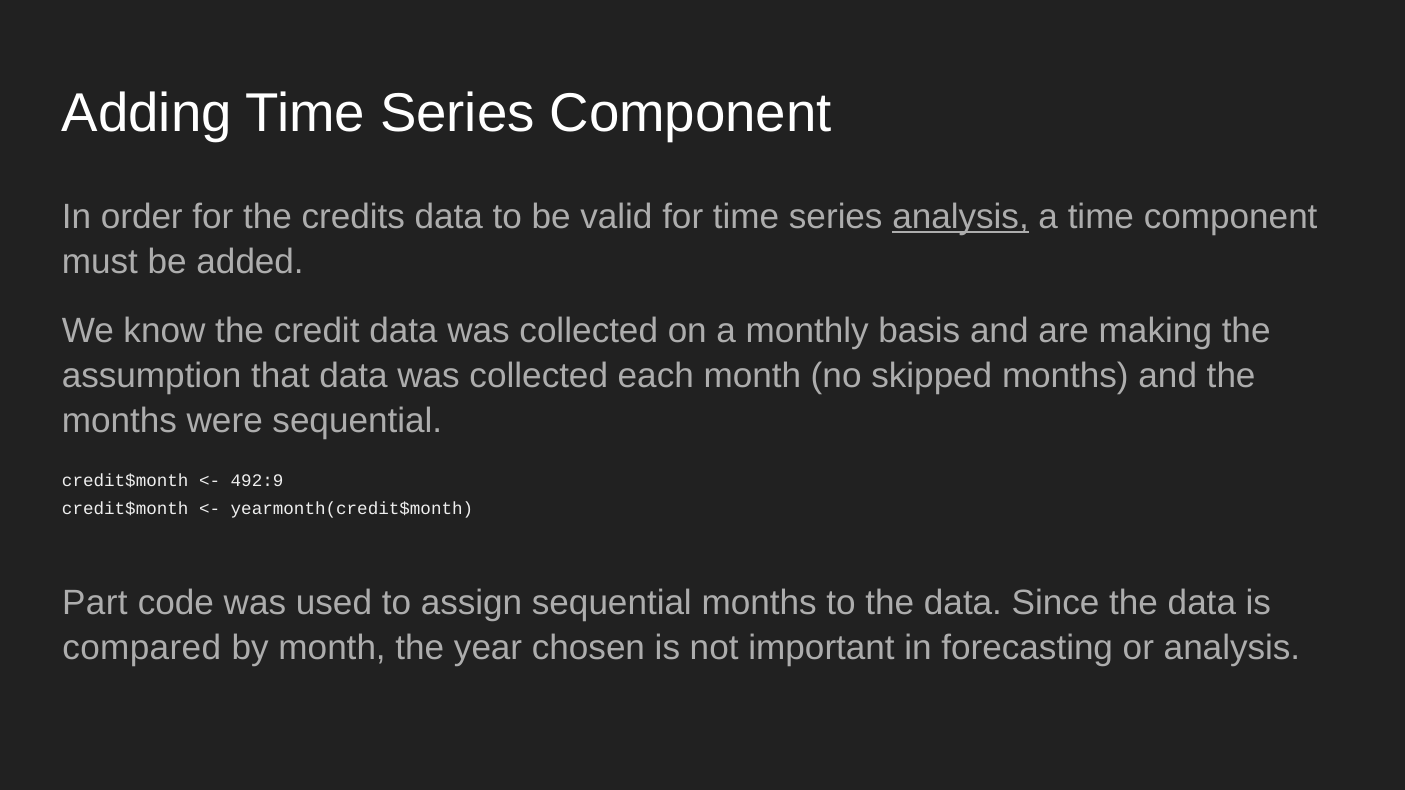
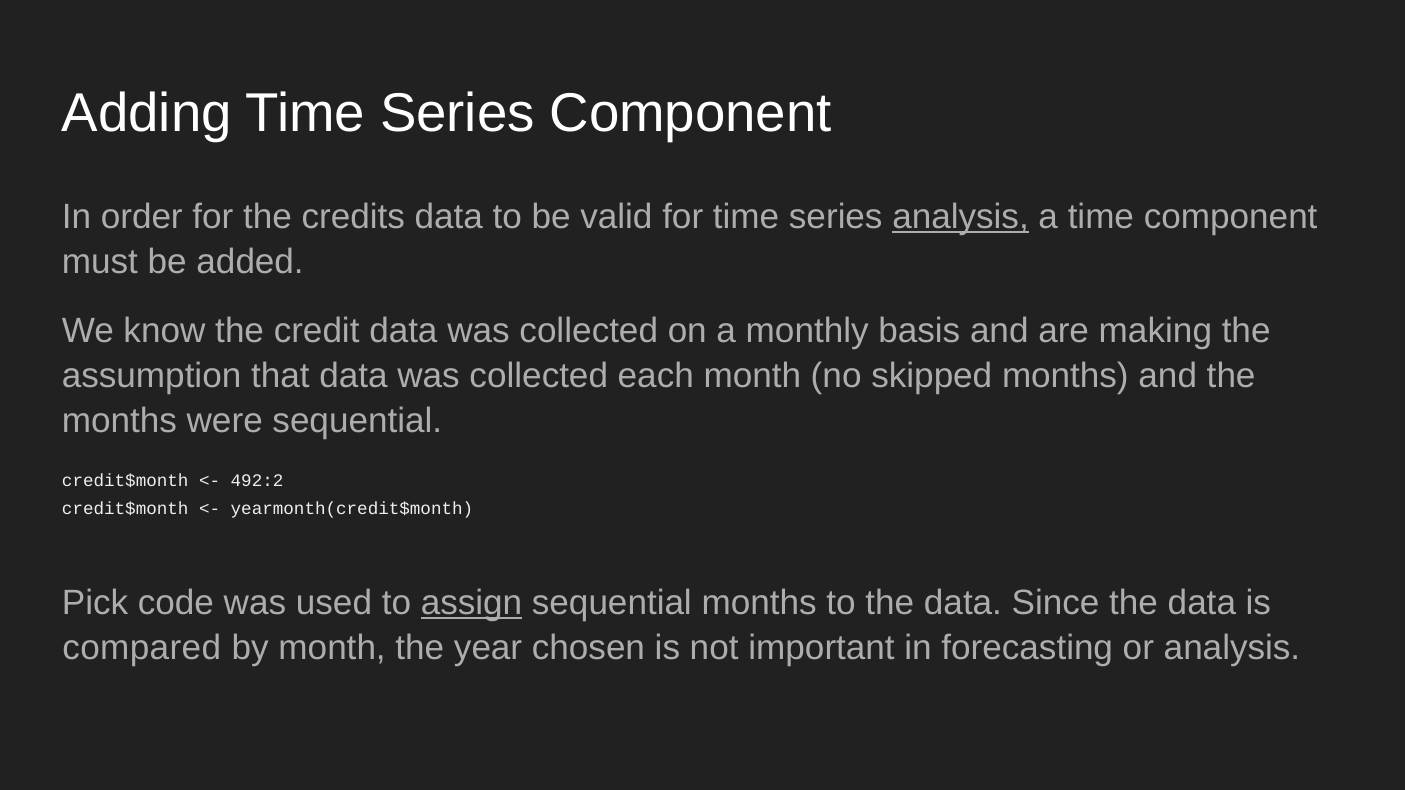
492:9: 492:9 -> 492:2 (257, 481)
Part: Part -> Pick (95, 603)
assign underline: none -> present (472, 603)
